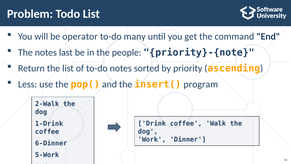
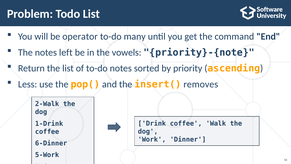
last: last -> left (66, 52)
people: people -> vowels (127, 52)
program: program -> removes (201, 84)
